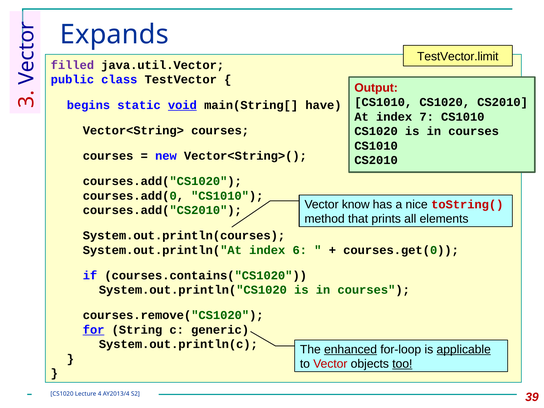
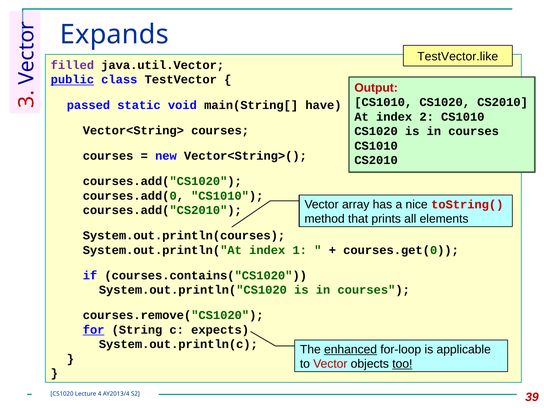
TestVector.limit: TestVector.limit -> TestVector.like (458, 57)
public underline: none -> present (72, 80)
begins: begins -> passed (88, 105)
void underline: present -> none (182, 105)
7: 7 -> 2 (427, 117)
know: know -> array (356, 204)
6: 6 -> 1 (300, 250)
generic: generic -> expects (220, 330)
applicable underline: present -> none (464, 349)
